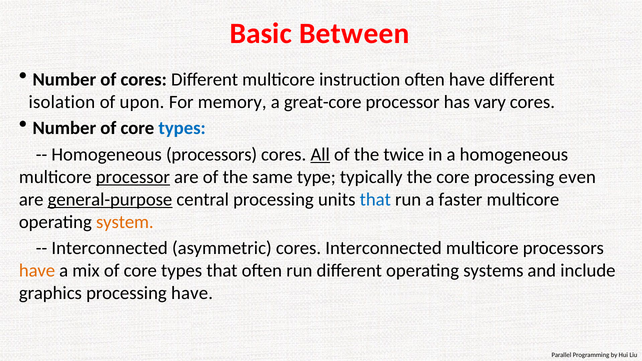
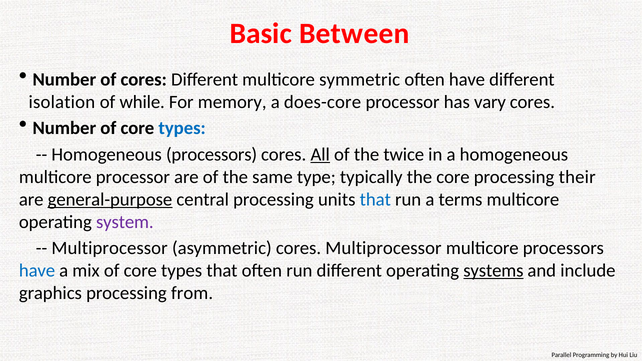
instruction: instruction -> symmetric (360, 80)
upon: upon -> while (142, 102)
great-core: great-core -> does-core (323, 102)
processor underline: present -> none (133, 177)
even: even -> their (577, 177)
faster: faster -> terms (460, 199)
system colour: orange -> purple (125, 222)
Interconnected: Interconnected -> Multiprocessor (110, 248)
cores Interconnected: Interconnected -> Multiprocessor (384, 248)
have colour: orange -> blue (37, 271)
systems underline: none -> present (493, 271)
processing have: have -> from (192, 293)
